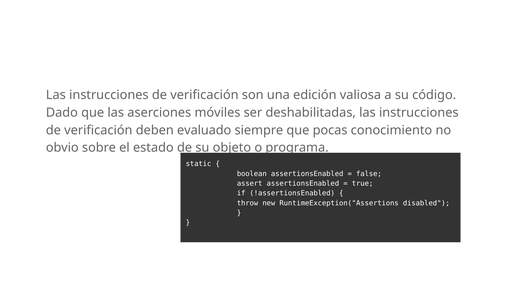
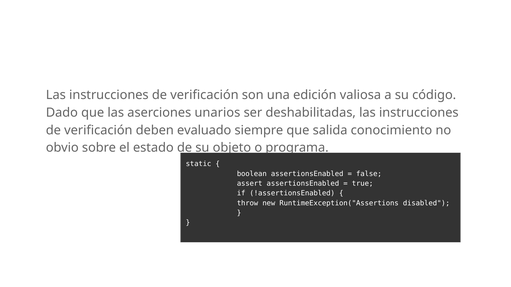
móviles: móviles -> unarios (217, 113)
pocas: pocas -> salida (330, 130)
